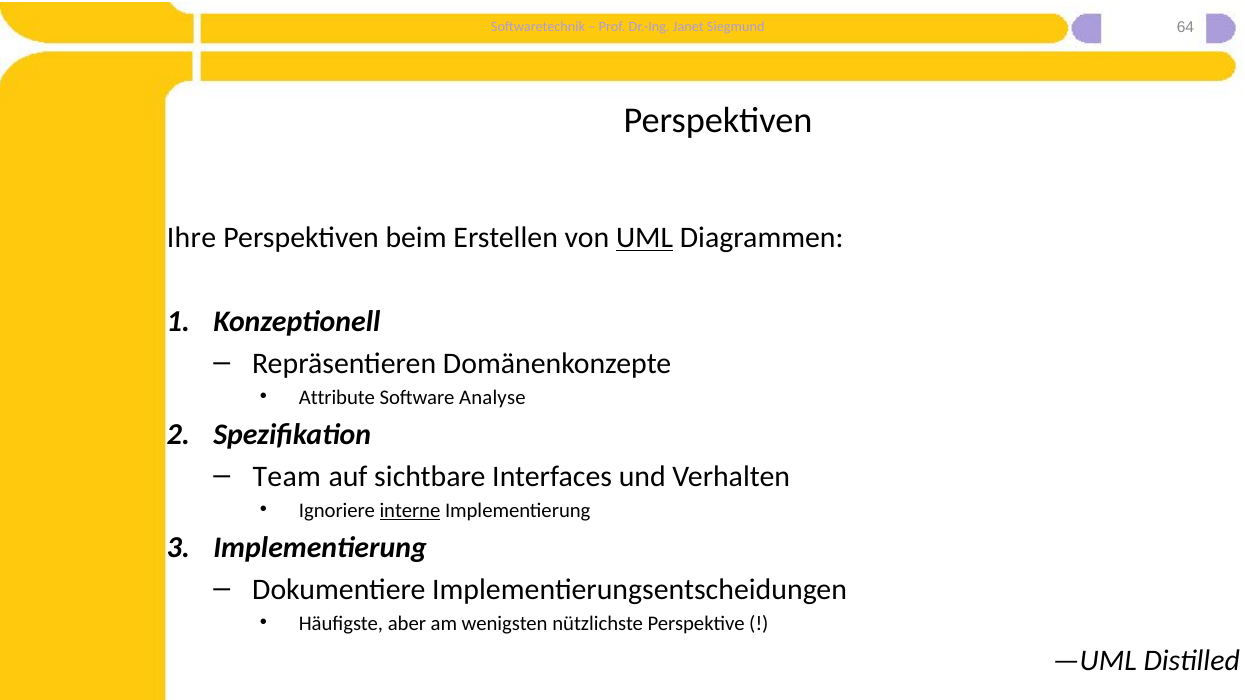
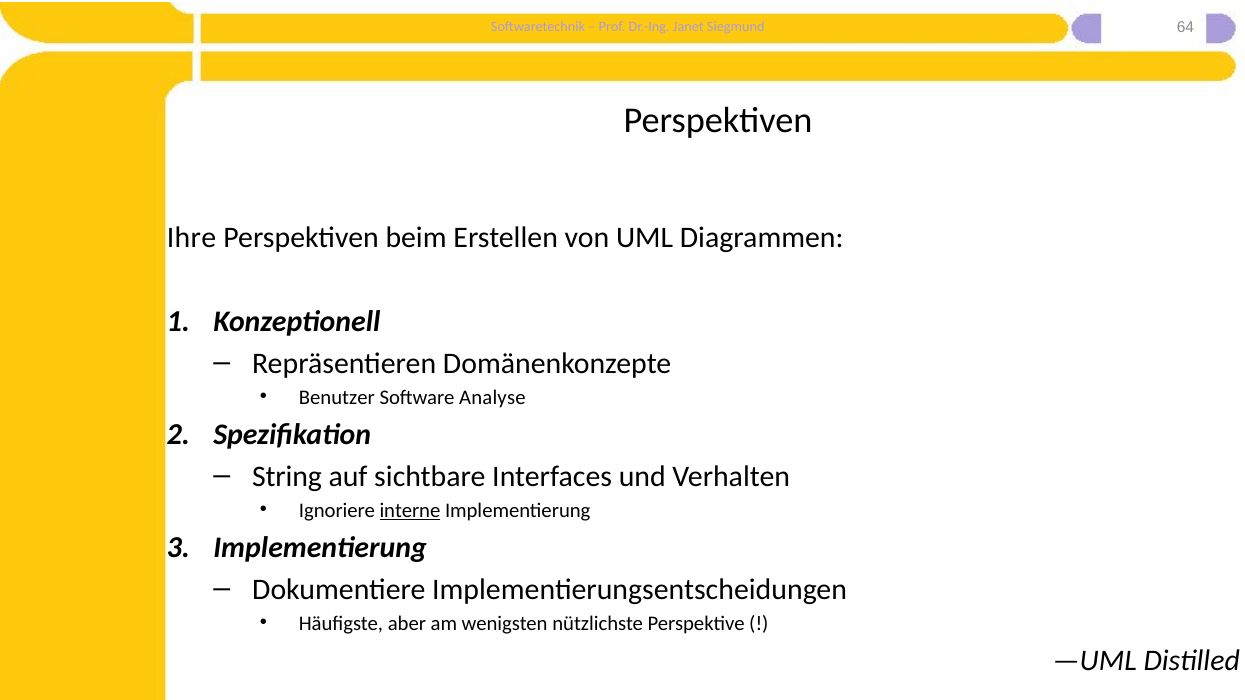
UML underline: present -> none (645, 238)
Attribute: Attribute -> Benutzer (337, 398)
Team: Team -> String (287, 477)
